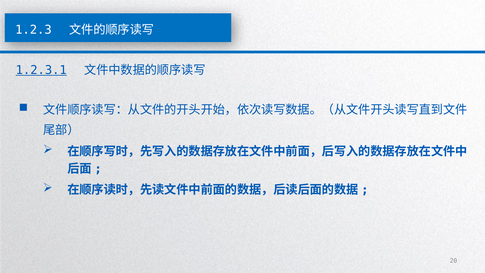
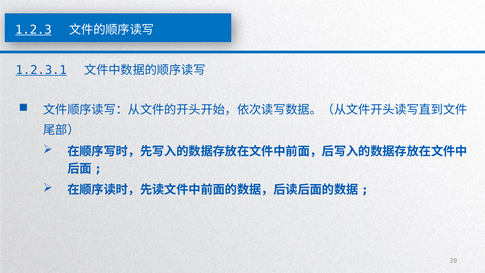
1.2.3 underline: none -> present (33, 30)
